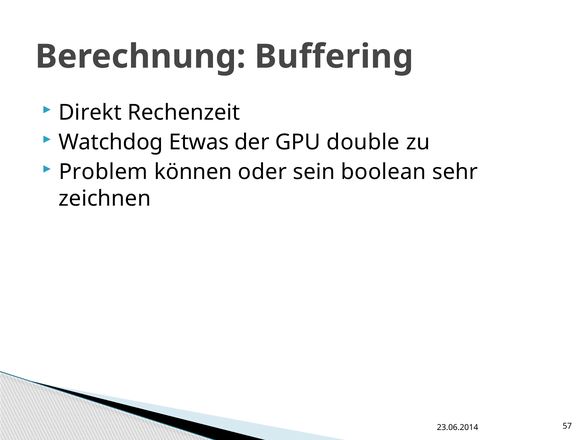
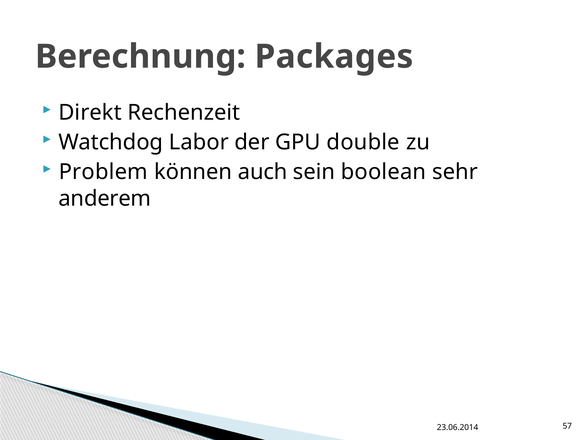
Buffering: Buffering -> Packages (334, 57)
Etwas: Etwas -> Labor (199, 142)
oder: oder -> auch (263, 172)
zeichnen: zeichnen -> anderem (105, 198)
